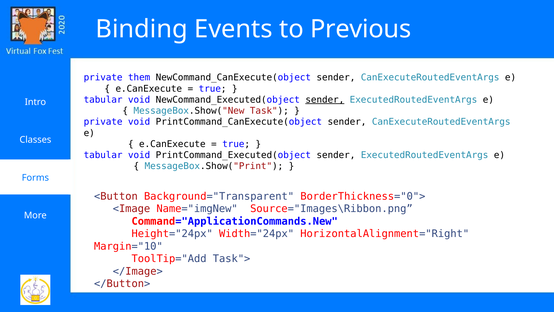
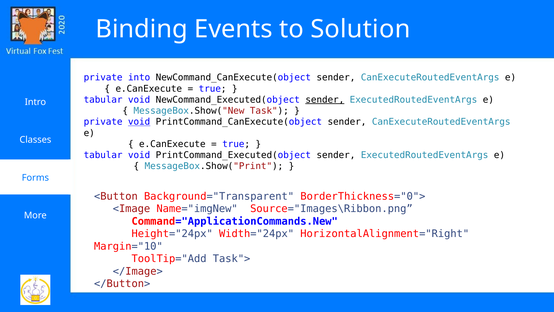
Previous: Previous -> Solution (360, 29)
them: them -> into (139, 77)
void underline: none -> present (139, 122)
